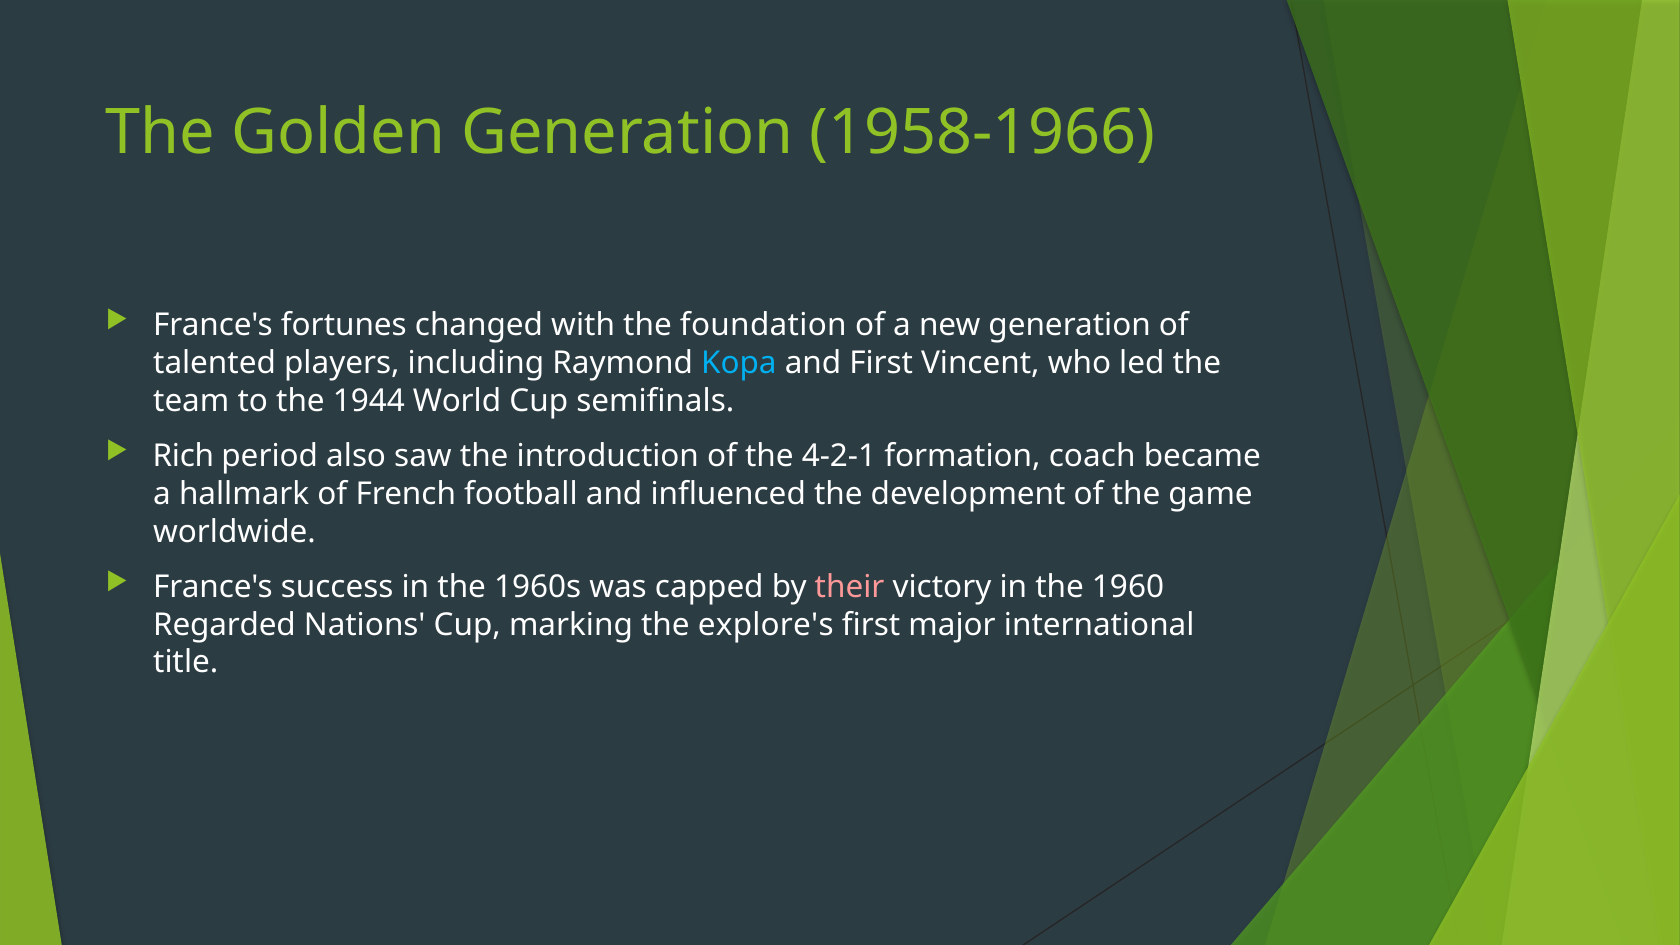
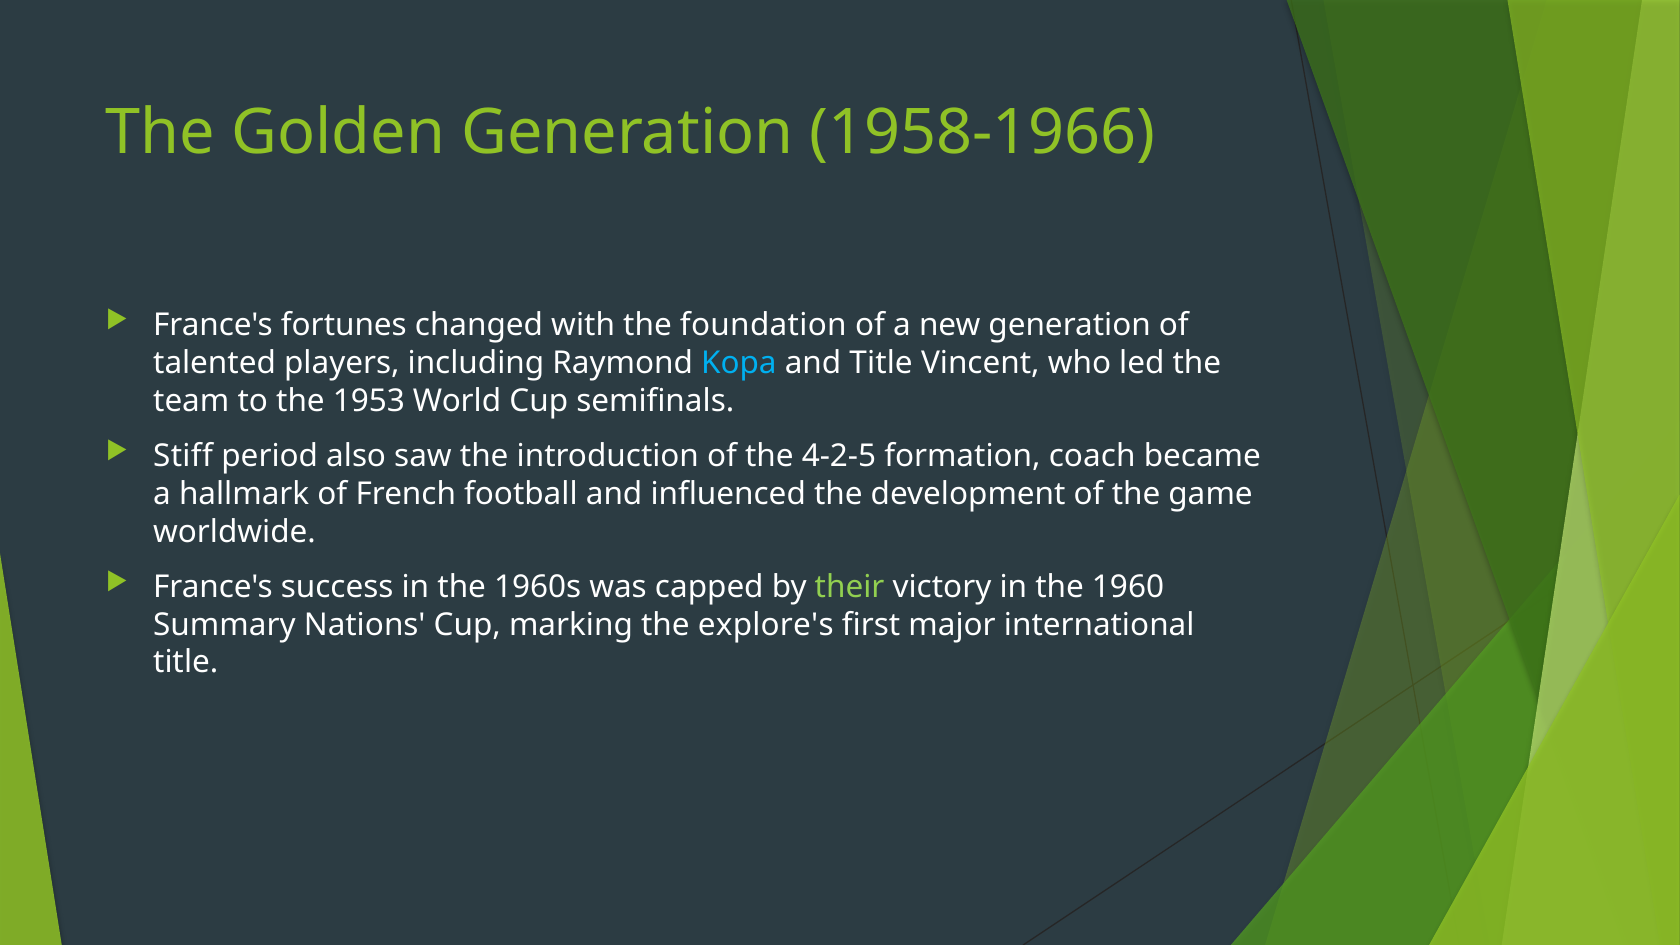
and First: First -> Title (881, 363)
1944: 1944 -> 1953 (369, 401)
Rich: Rich -> Stiff (183, 456)
4-2-1: 4-2-1 -> 4-2-5 (839, 456)
their colour: pink -> light green (850, 587)
Regarded: Regarded -> Summary (224, 625)
